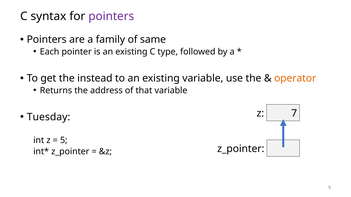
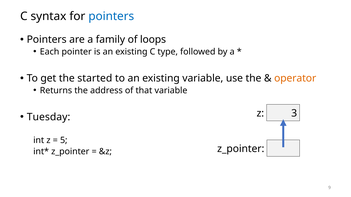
pointers colour: purple -> blue (111, 16)
same: same -> loops (153, 40)
instead: instead -> started (95, 78)
7: 7 -> 3 (294, 113)
